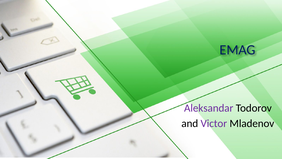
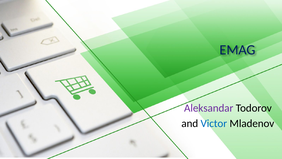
Victor colour: purple -> blue (214, 123)
